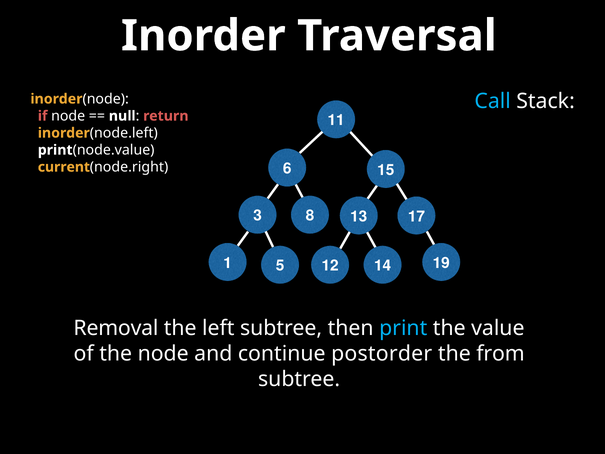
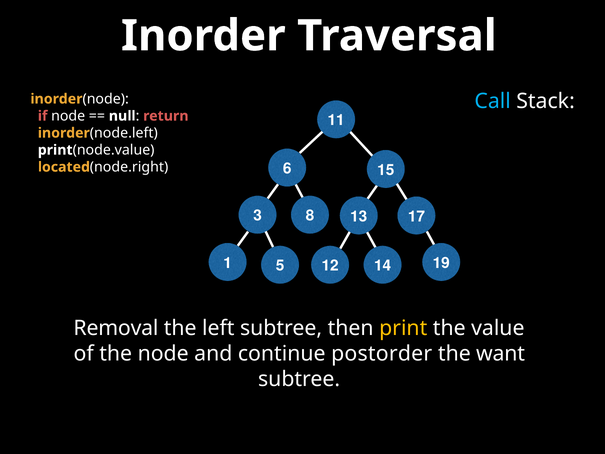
current: current -> located (64, 167)
print colour: light blue -> yellow (403, 328)
from: from -> want (501, 354)
